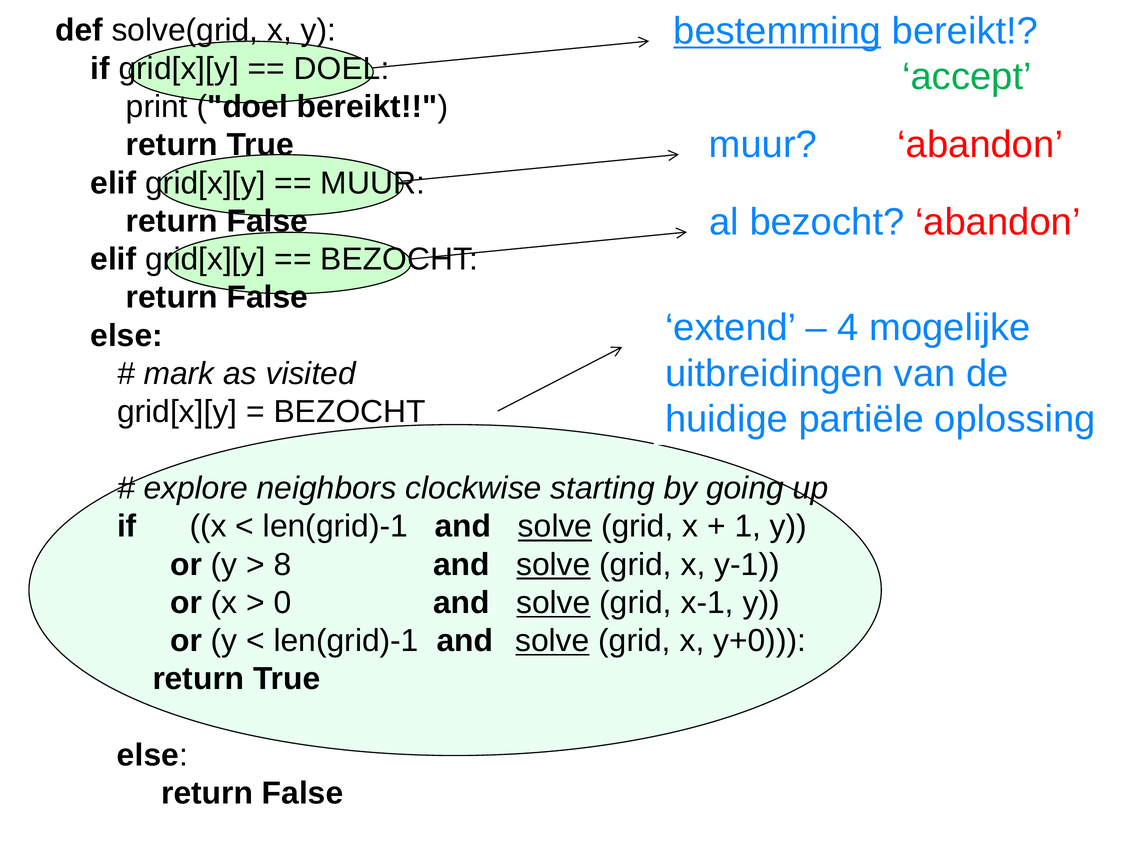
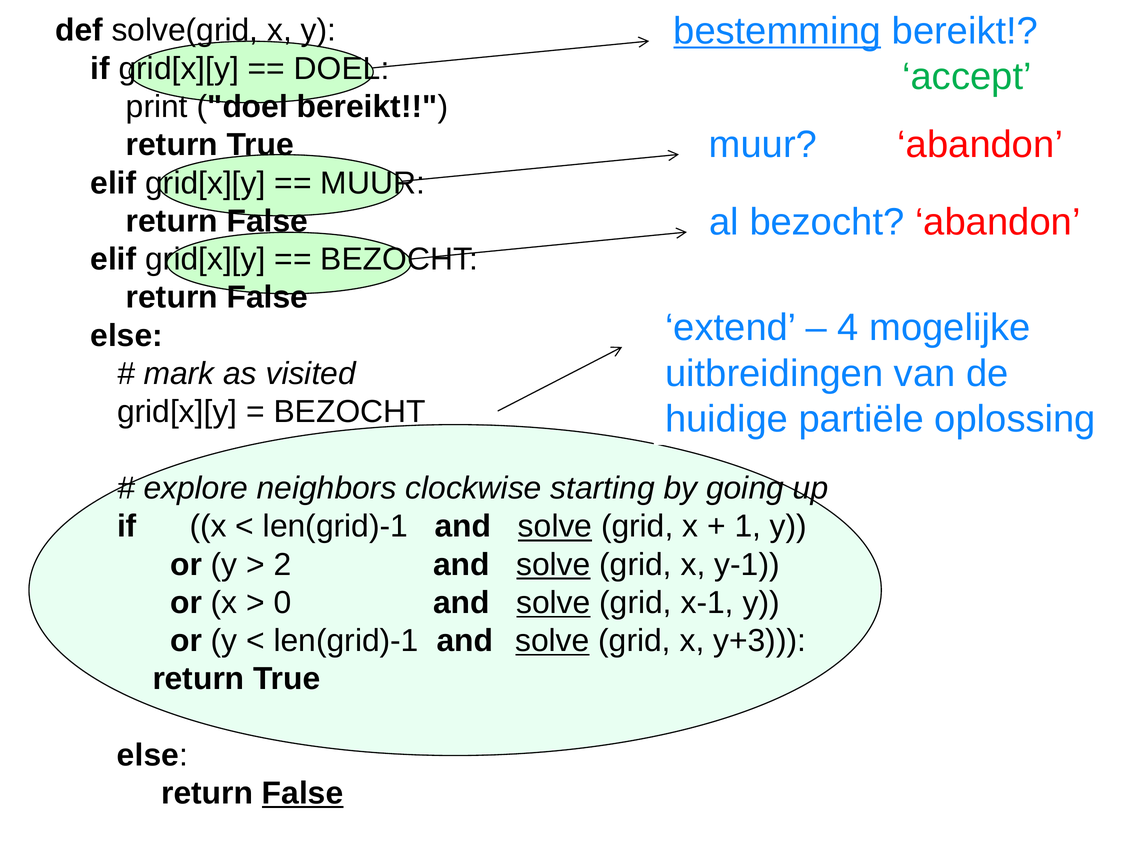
8: 8 -> 2 (283, 565)
y+0: y+0 -> y+3 (760, 641)
False underline: none -> present (303, 794)
